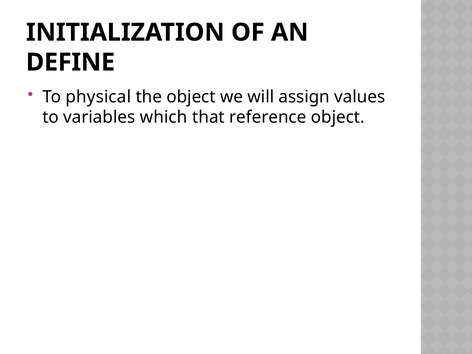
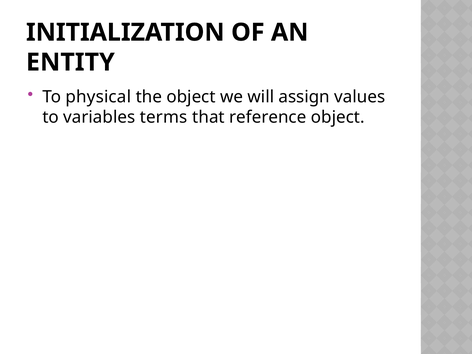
DEFINE: DEFINE -> ENTITY (70, 62)
which: which -> terms (164, 117)
